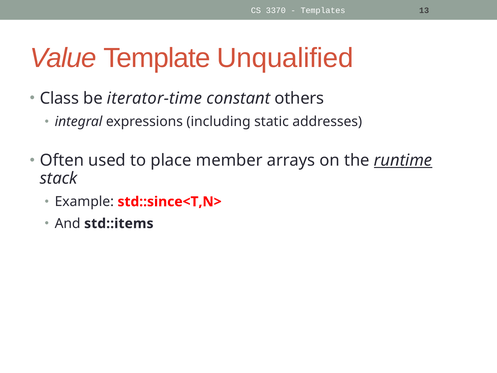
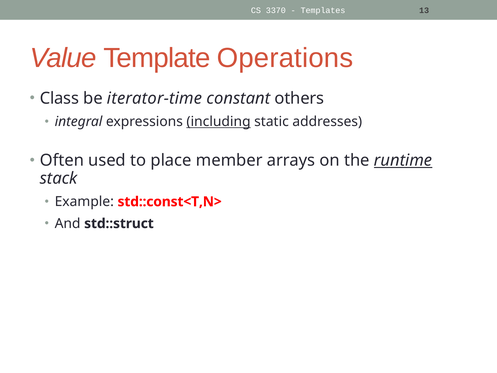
Unqualified: Unqualified -> Operations (285, 58)
including underline: none -> present (219, 122)
std::since<T,N>: std::since<T,N> -> std::const<T,N> (170, 202)
std::items: std::items -> std::struct (119, 223)
